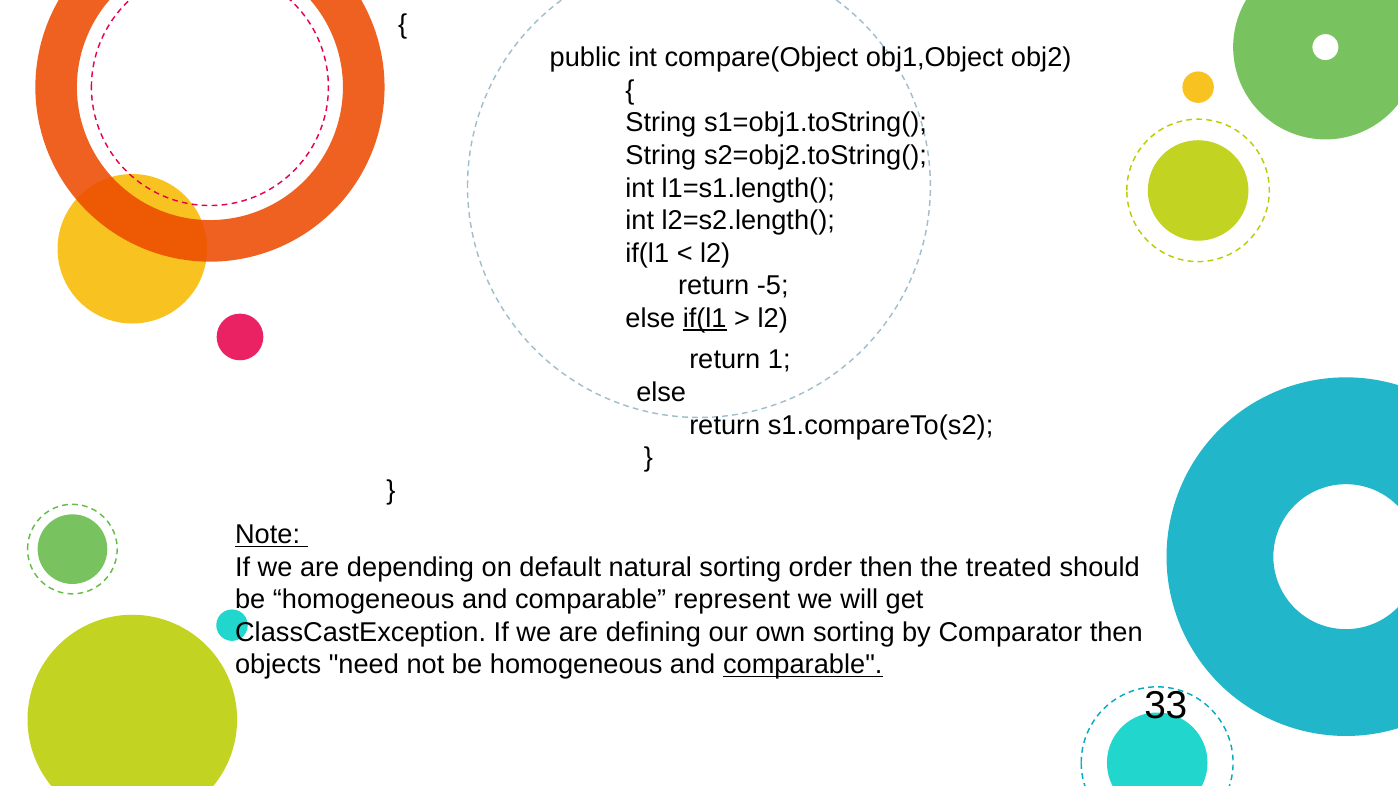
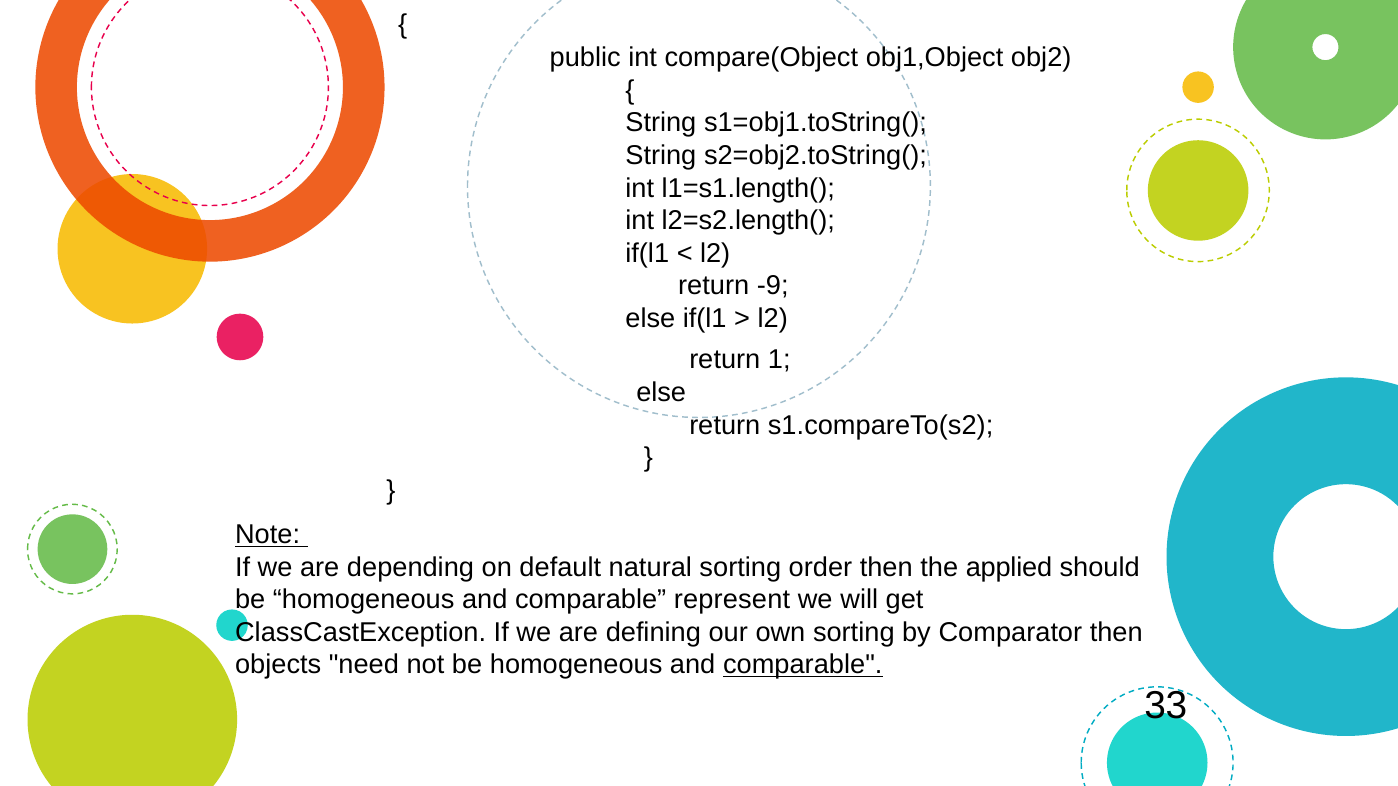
-5: -5 -> -9 (773, 286)
if(l1 underline: present -> none (705, 319)
treated: treated -> applied (1009, 567)
